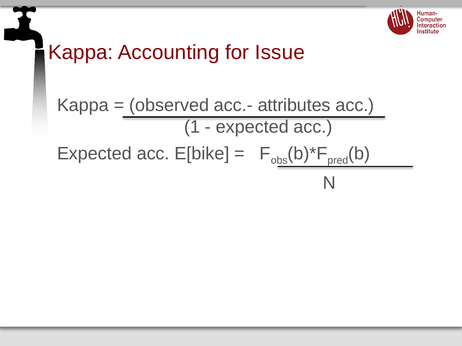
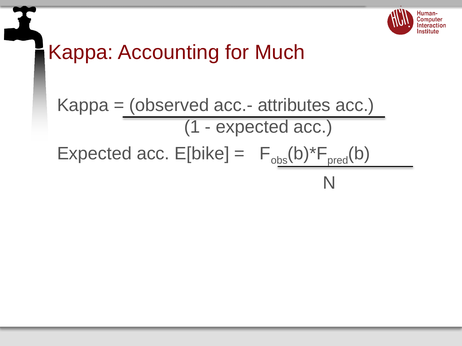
Issue: Issue -> Much (280, 52)
